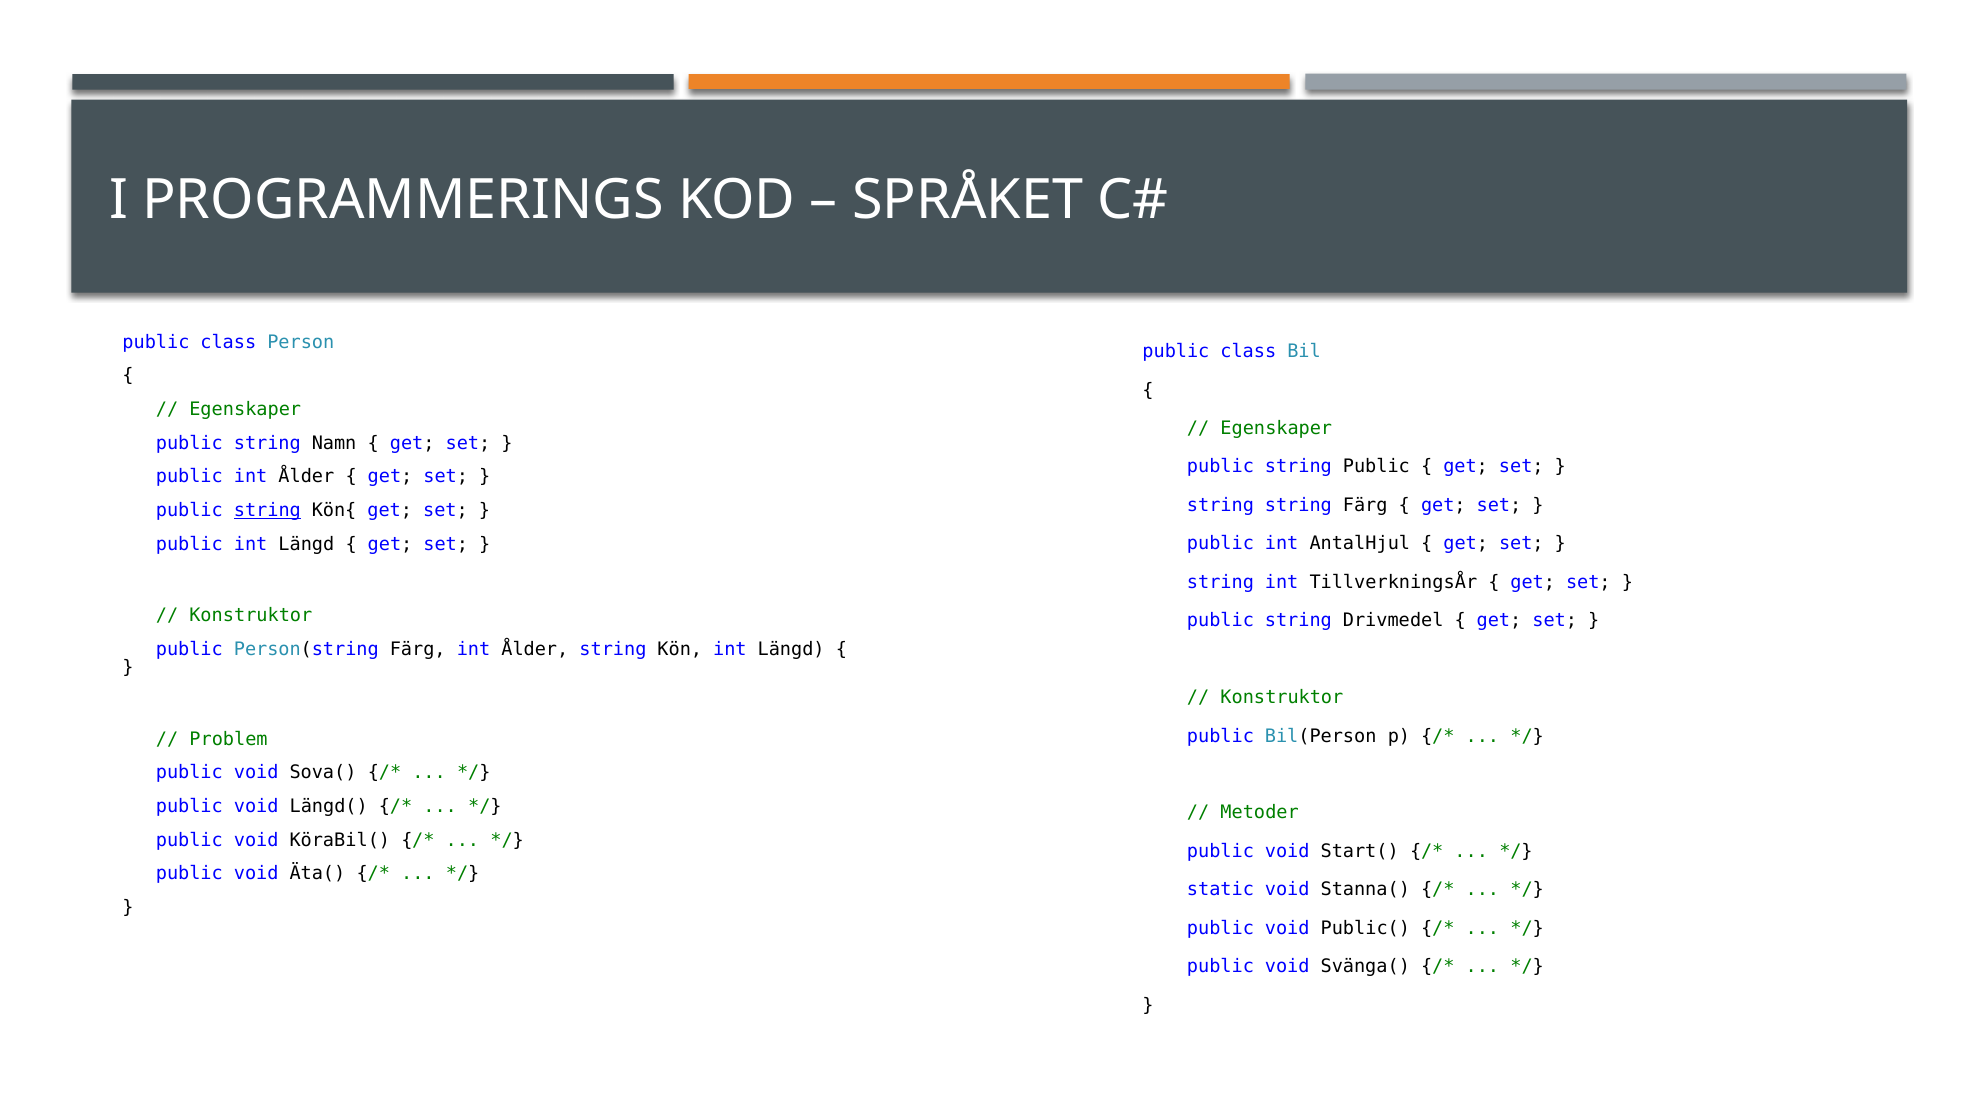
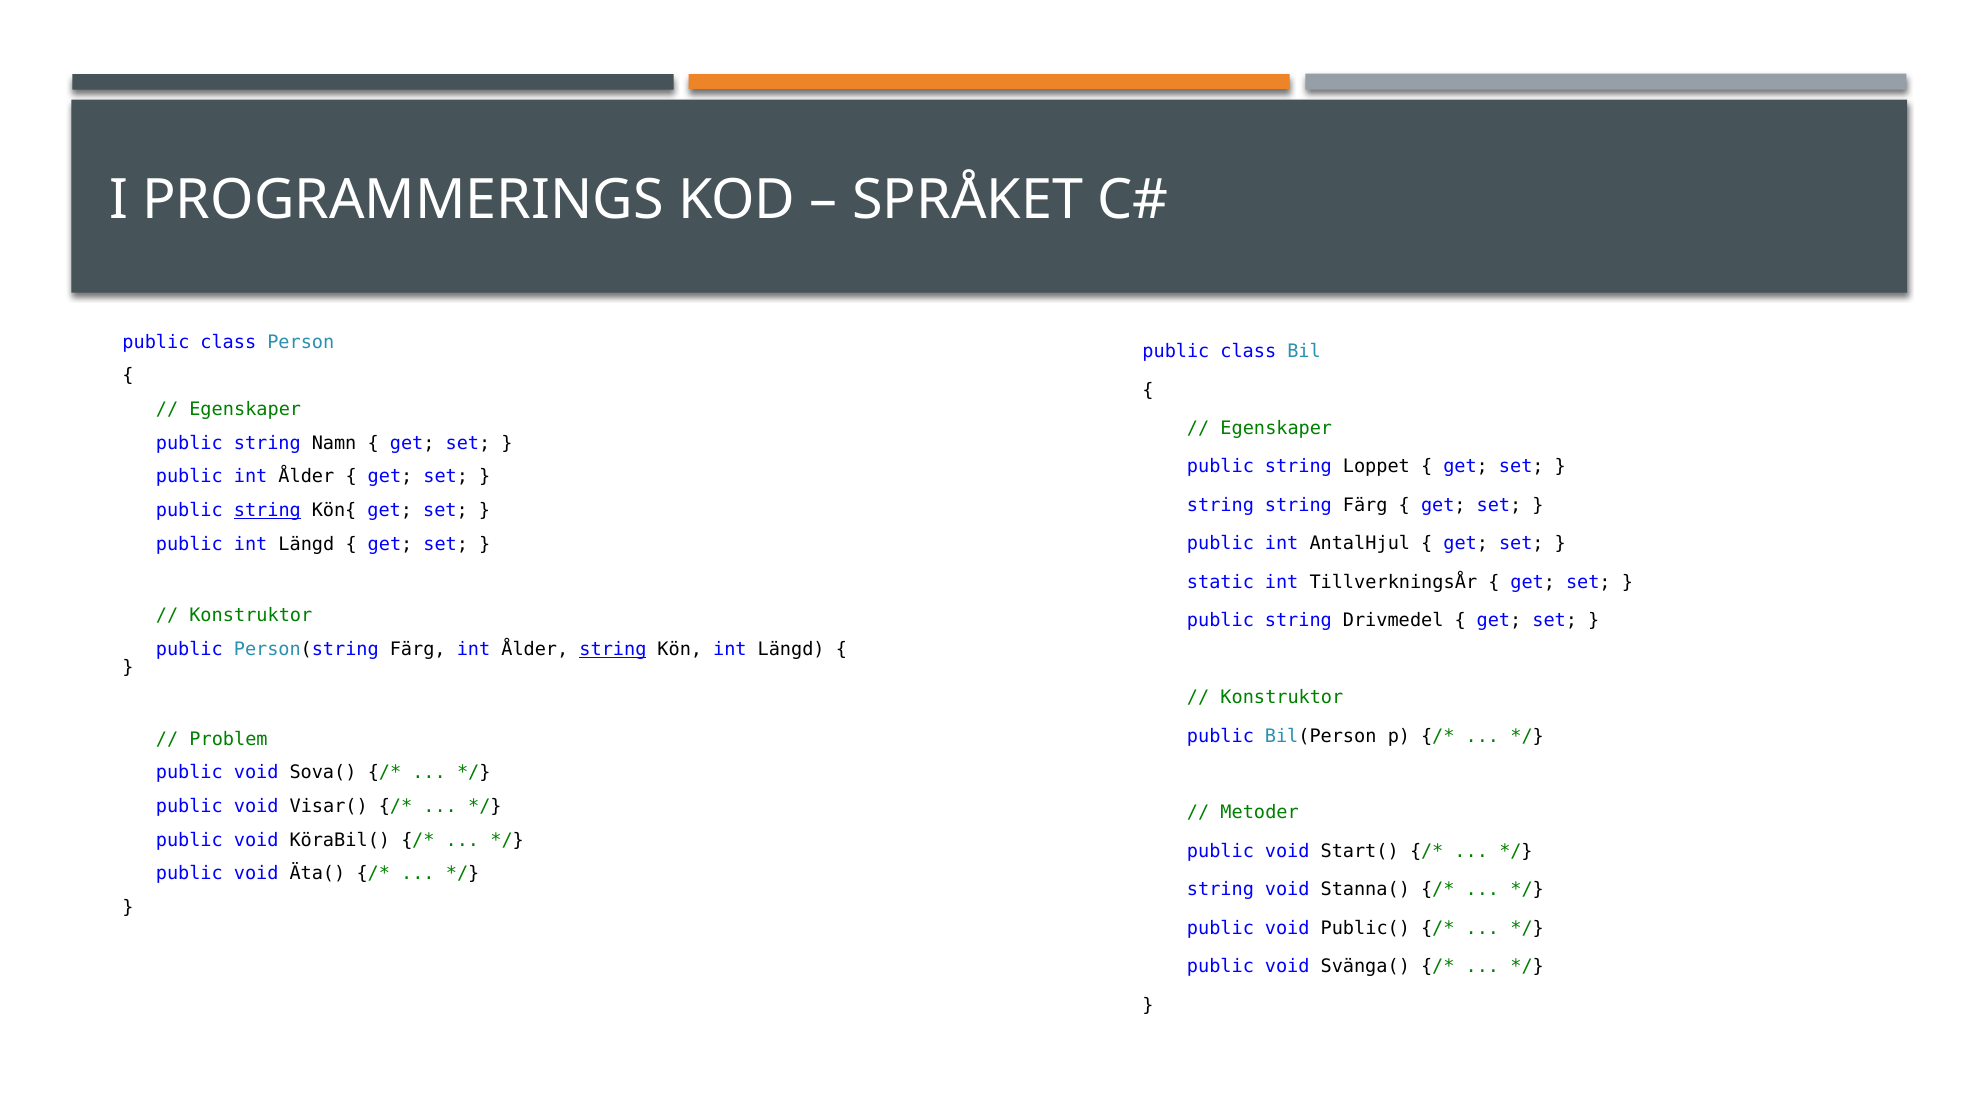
string Public: Public -> Loppet (1376, 467)
string: string -> static (1220, 582)
string underline: none -> present (613, 649)
Längd(: Längd( -> Visar( (329, 806)
static: static -> string (1220, 890)
